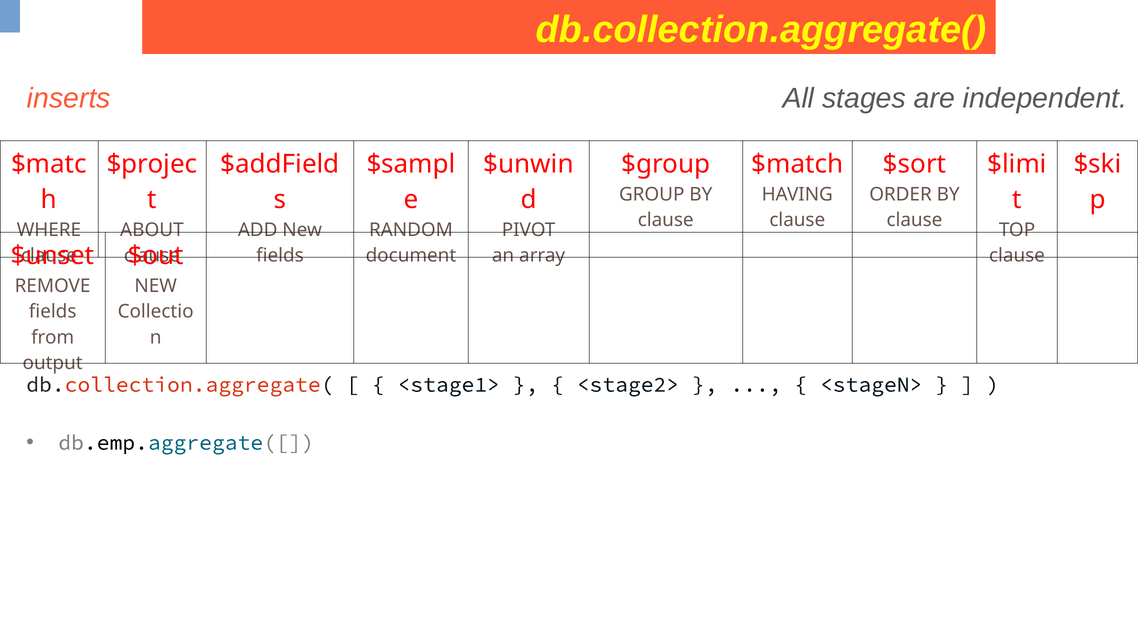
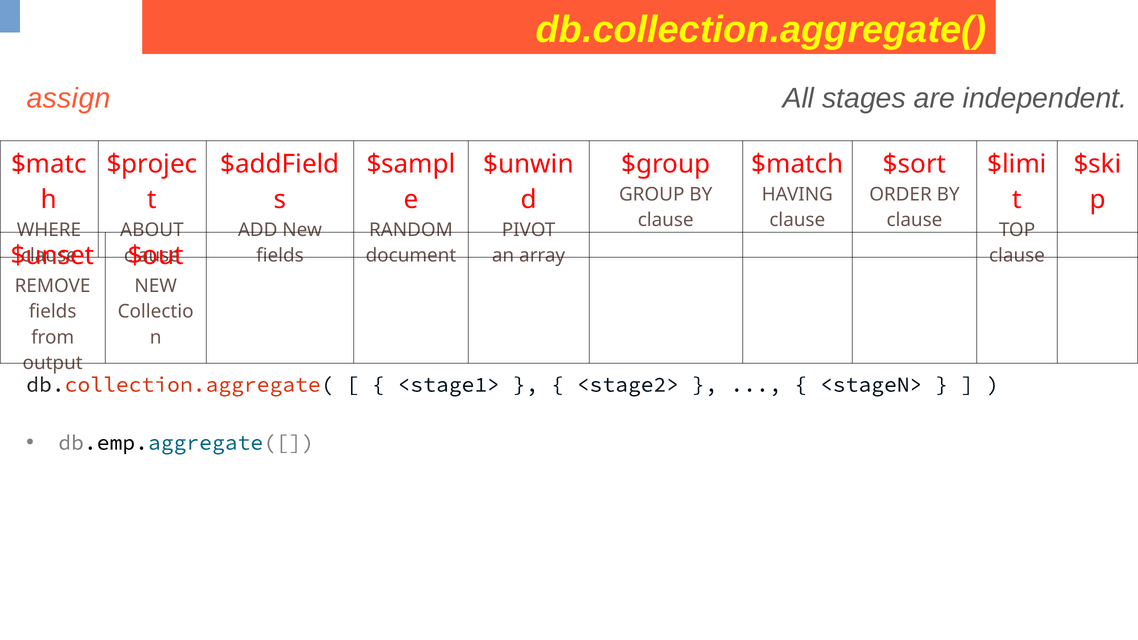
inserts: inserts -> assign (69, 99)
